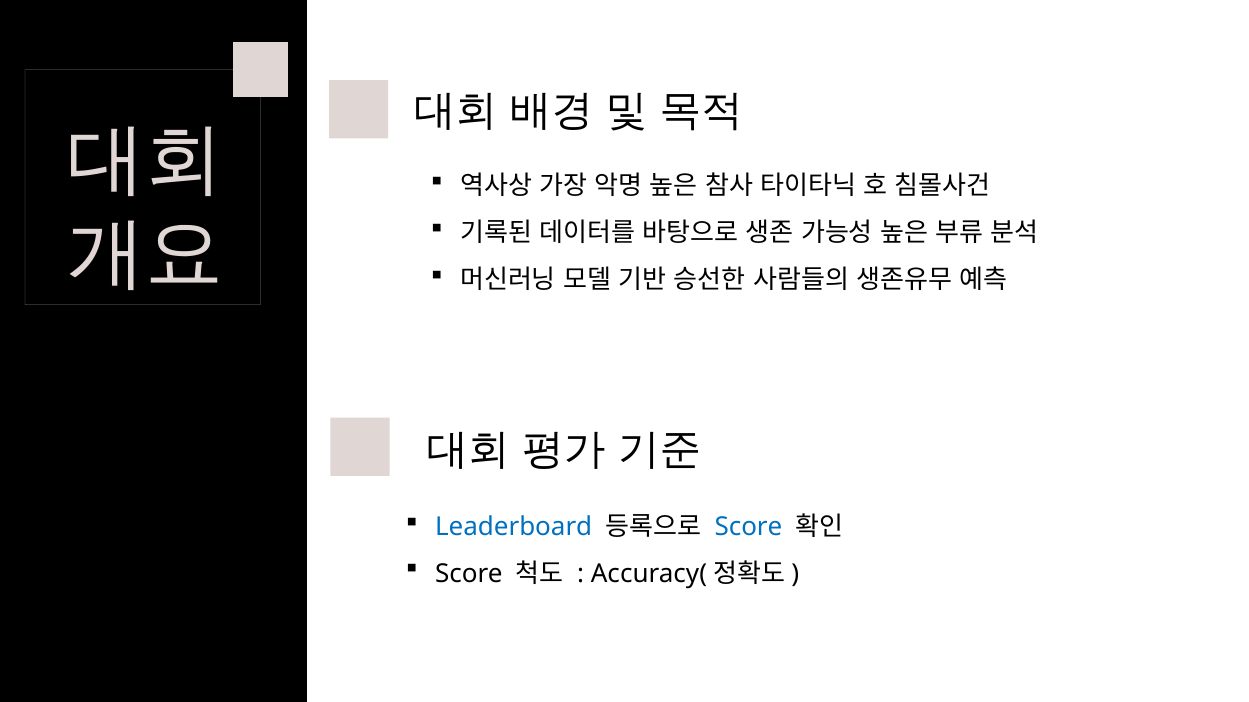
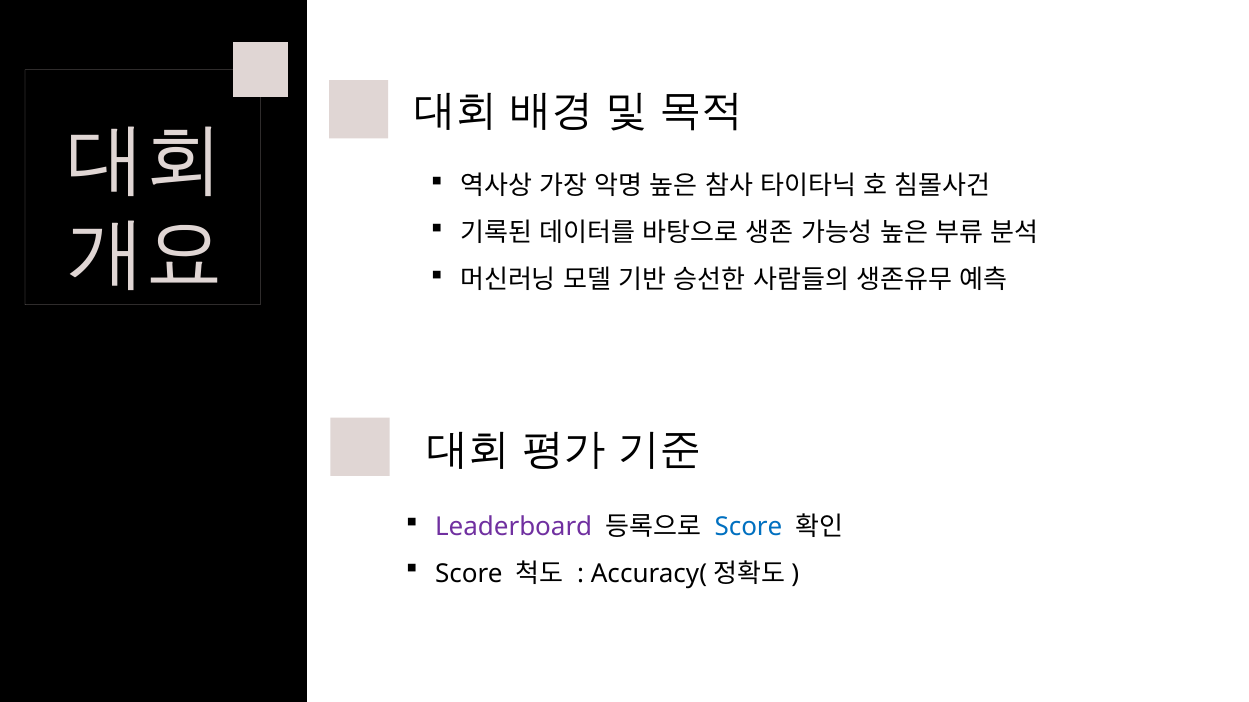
Leaderboard colour: blue -> purple (514, 527)
